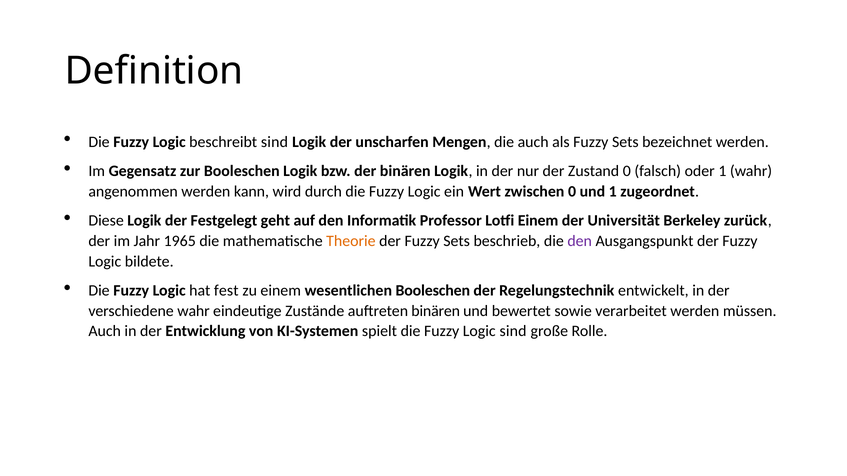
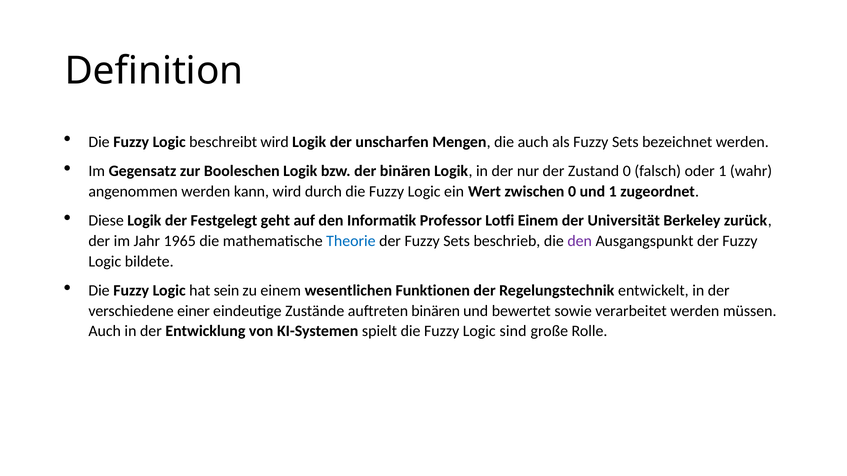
beschreibt sind: sind -> wird (275, 142)
Theorie colour: orange -> blue (351, 241)
fest: fest -> sein (226, 291)
wesentlichen Booleschen: Booleschen -> Funktionen (433, 291)
verschiedene wahr: wahr -> einer (194, 311)
